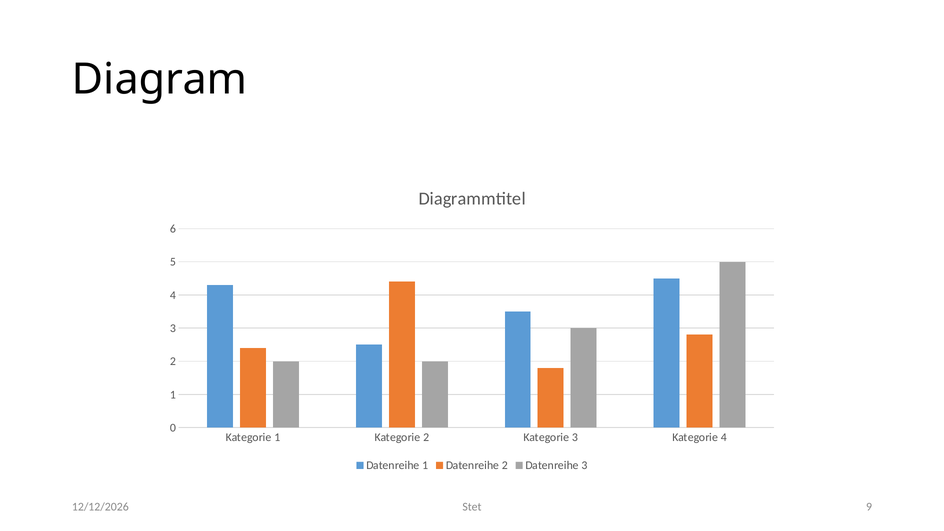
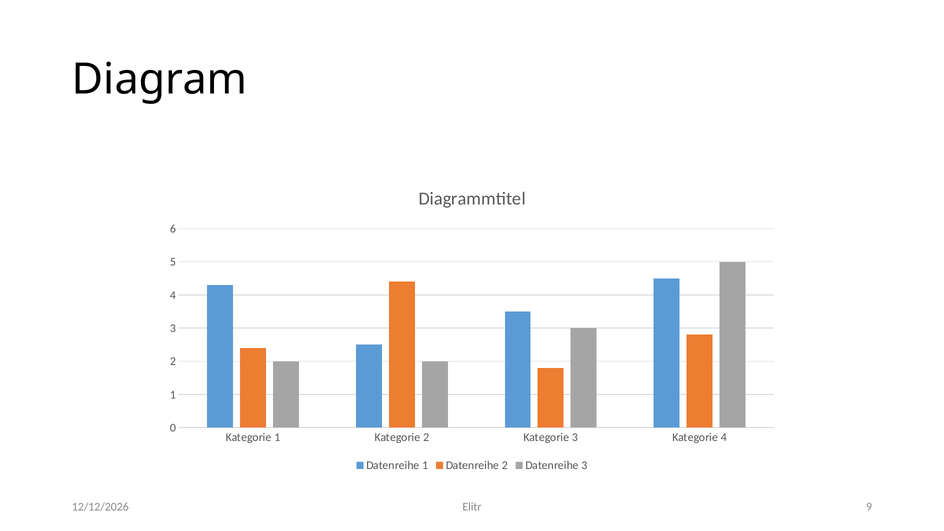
Stet: Stet -> Elitr (472, 507)
